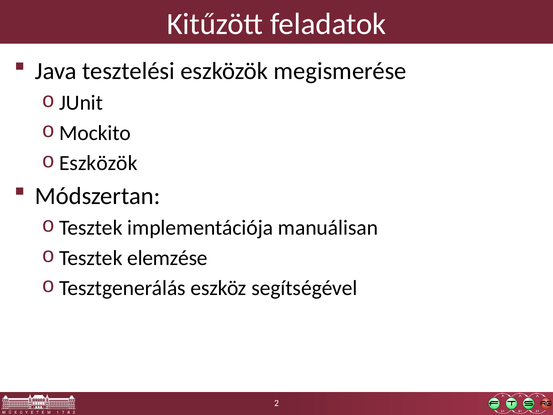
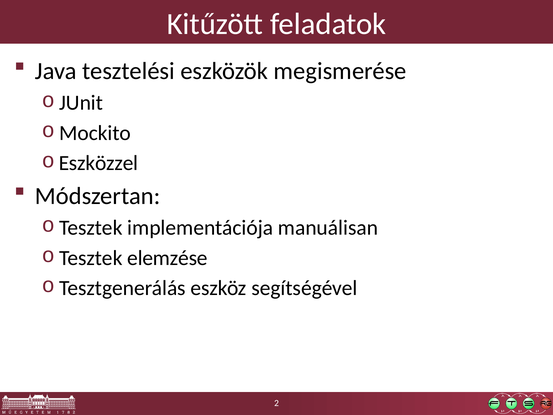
Eszközök: Eszközök -> Eszközzel (98, 163)
